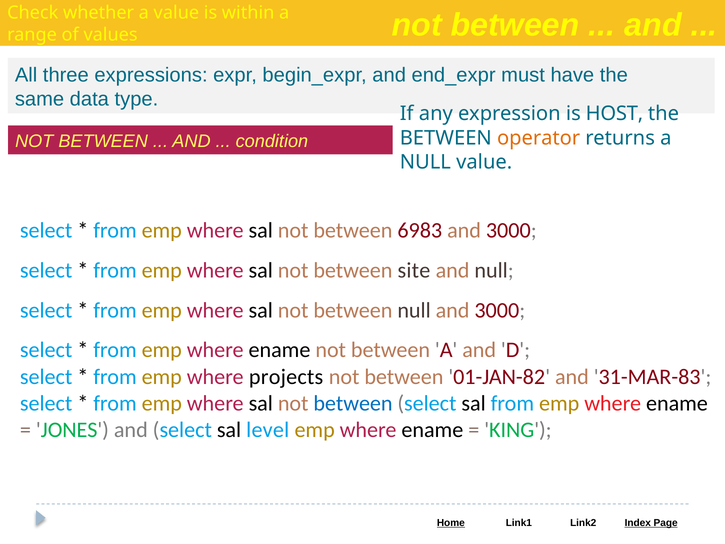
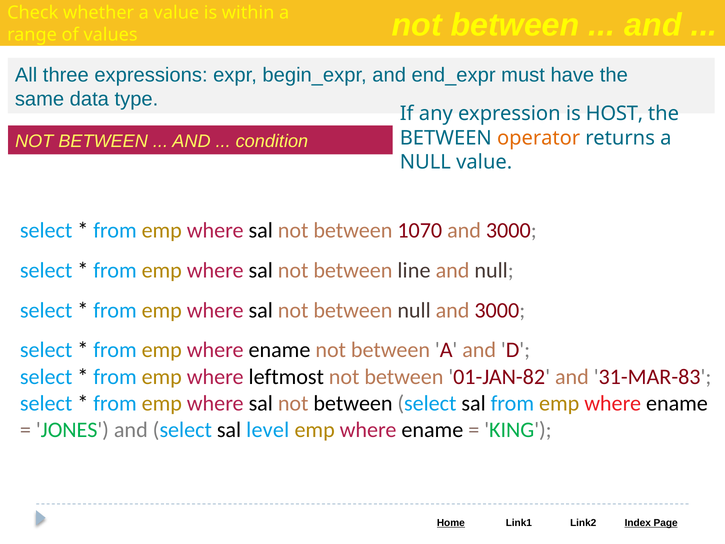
6983: 6983 -> 1070 (420, 230)
site: site -> line (414, 270)
projects: projects -> leftmost (286, 377)
between colour: blue -> black (353, 403)
